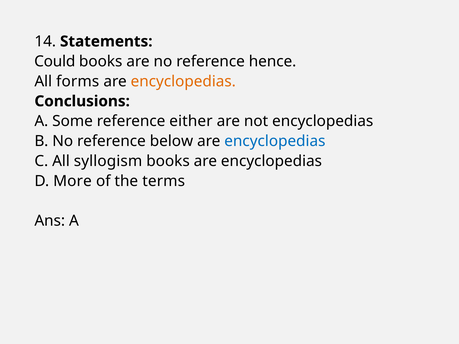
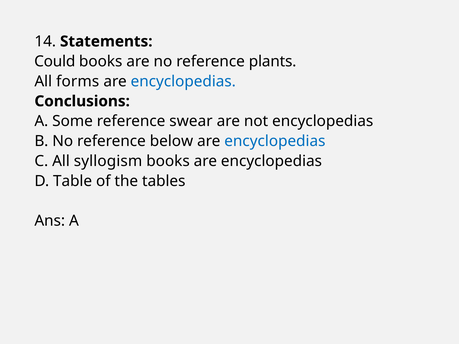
hence: hence -> plants (273, 61)
encyclopedias colour: orange -> blue (183, 81)
either: either -> swear (191, 121)
More: More -> Table (73, 181)
terms: terms -> tables (164, 181)
